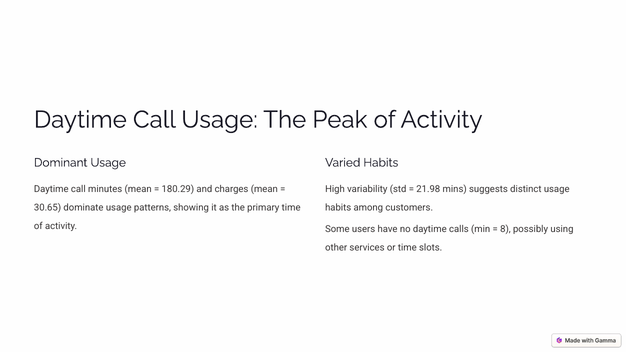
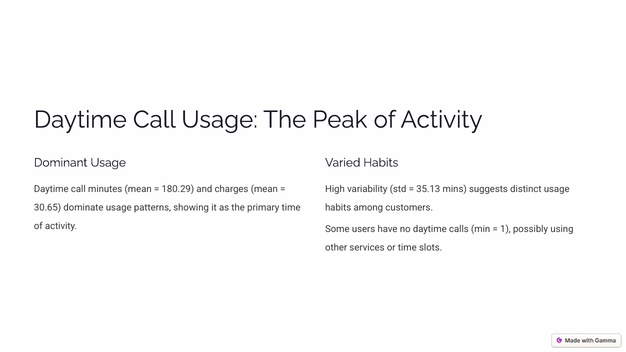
21.98: 21.98 -> 35.13 (428, 189)
8: 8 -> 1 (505, 229)
